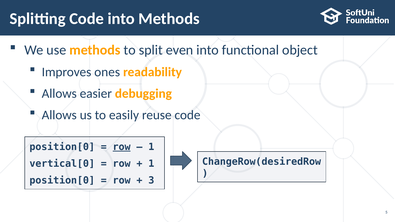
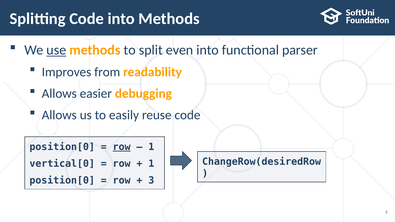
use underline: none -> present (56, 50)
object: object -> parser (300, 50)
ones: ones -> from (107, 72)
